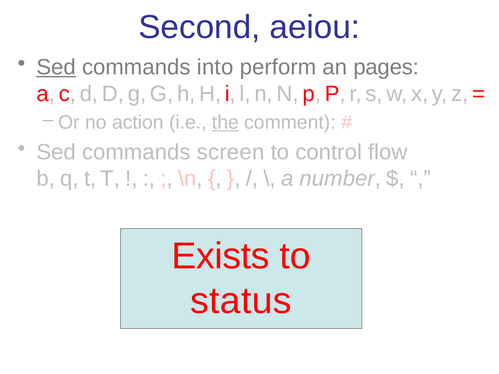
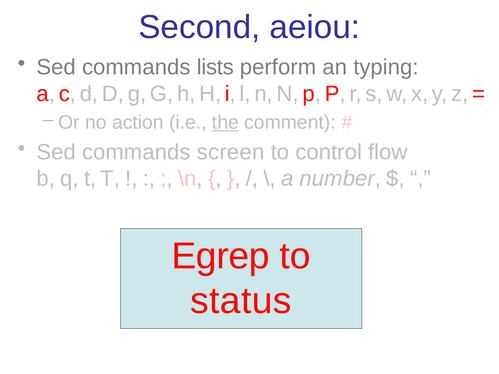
Sed underline: present -> none (56, 67)
into: into -> lists (215, 67)
pages: pages -> typing (386, 67)
Exists: Exists -> Egrep (221, 256)
